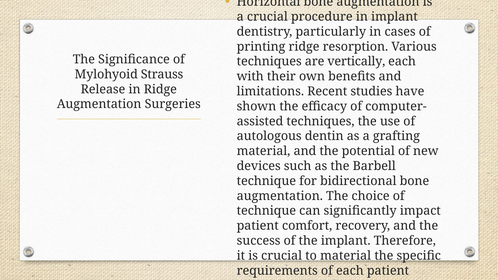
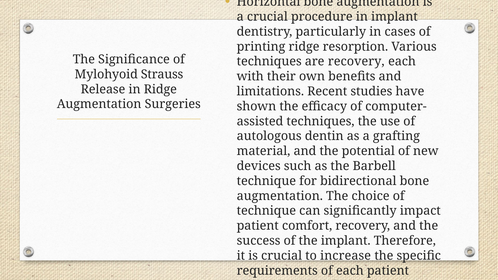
are vertically: vertically -> recovery (356, 62)
to material: material -> increase (346, 256)
